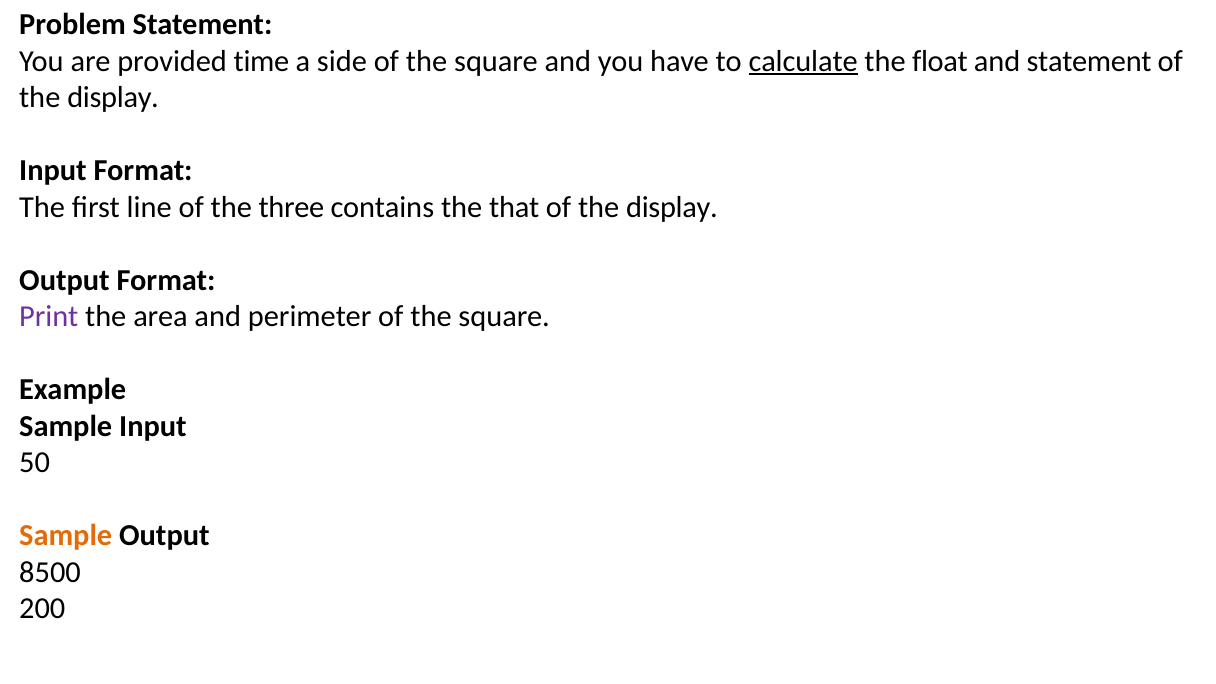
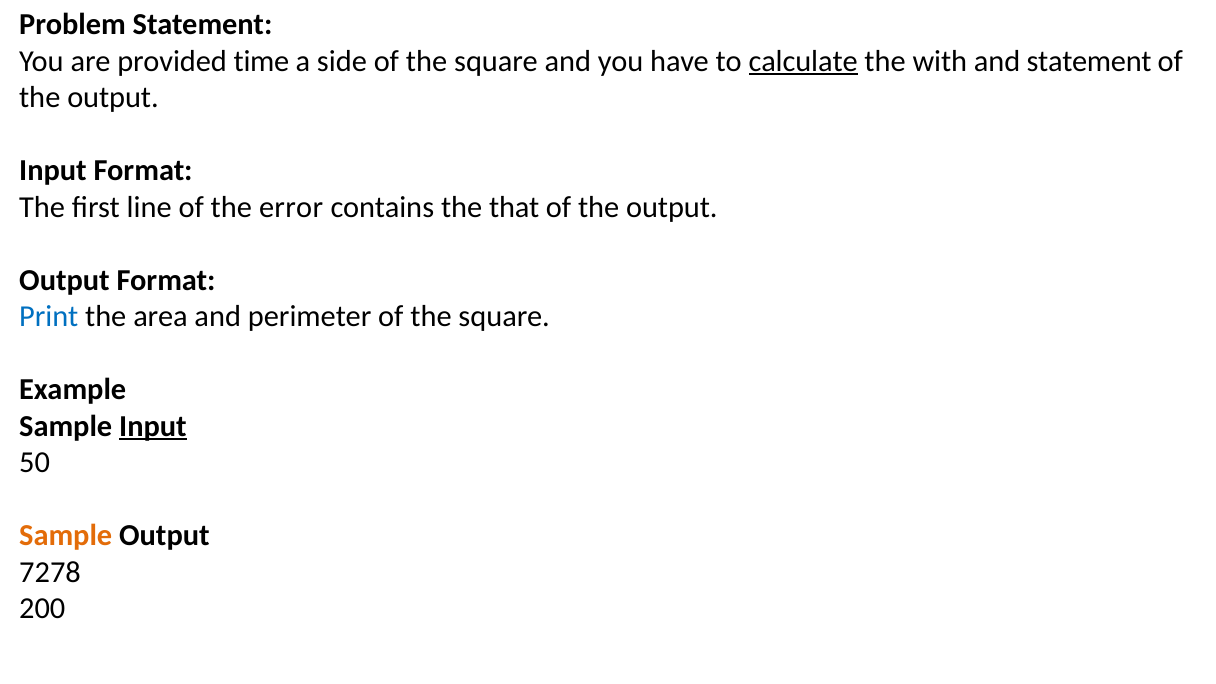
float: float -> with (940, 61)
display: display -> output (113, 98)
three: three -> error (291, 207)
display: display -> output (672, 207)
Print colour: purple -> blue (49, 317)
Input underline: none -> present (153, 426)
8500: 8500 -> 7278 (50, 572)
